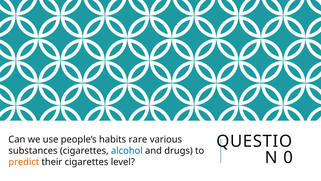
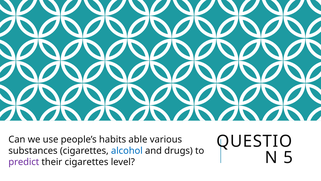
rare: rare -> able (138, 139)
0: 0 -> 5 (288, 157)
predict colour: orange -> purple (24, 162)
